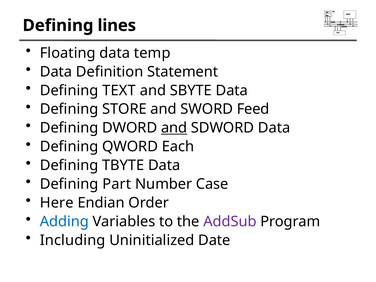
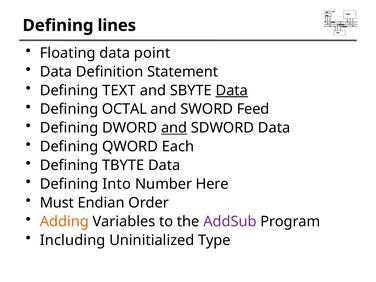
temp: temp -> point (152, 53)
Data underline: none -> present (232, 90)
STORE: STORE -> OCTAL (124, 109)
Part: Part -> Into (117, 184)
Case: Case -> Here (212, 184)
Here: Here -> Must (57, 203)
Adding colour: blue -> orange (64, 222)
Date: Date -> Type (214, 240)
